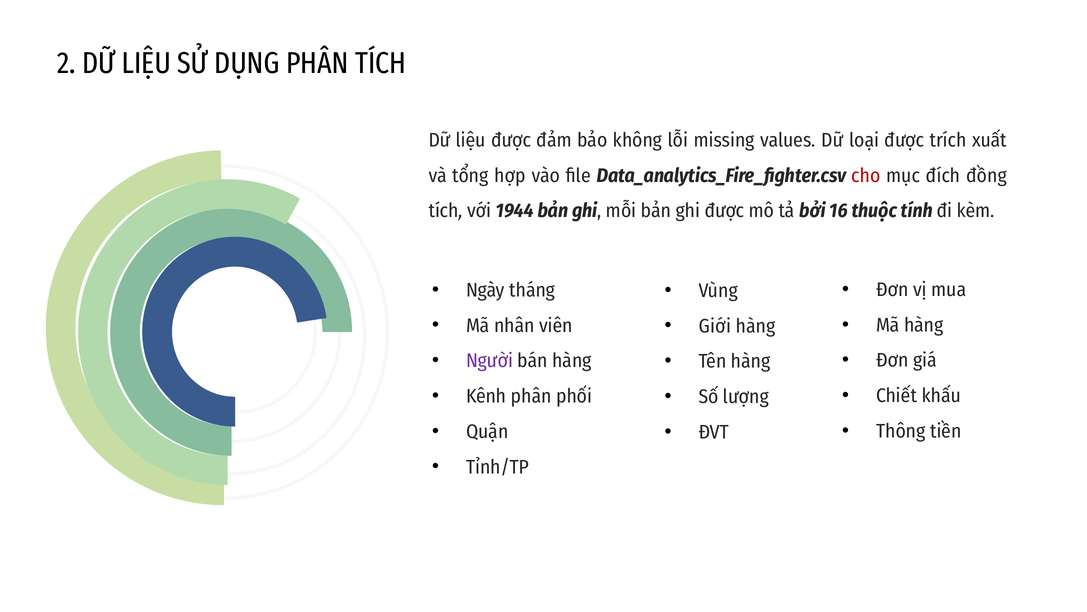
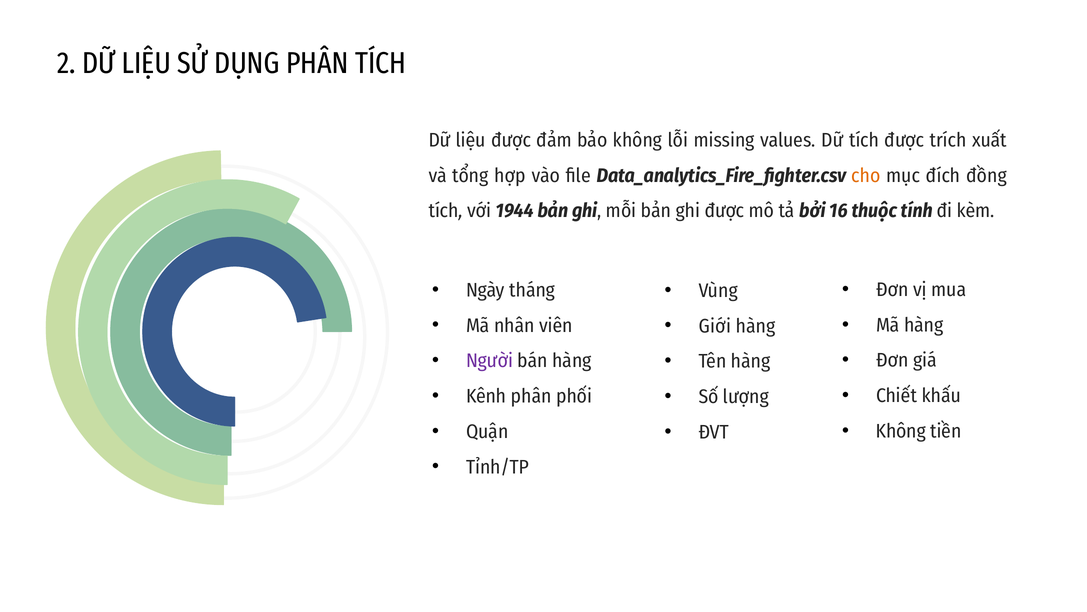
Dữ loại: loại -> tích (864, 140)
cho colour: red -> orange (866, 175)
Thông: Thông -> Không (901, 431)
